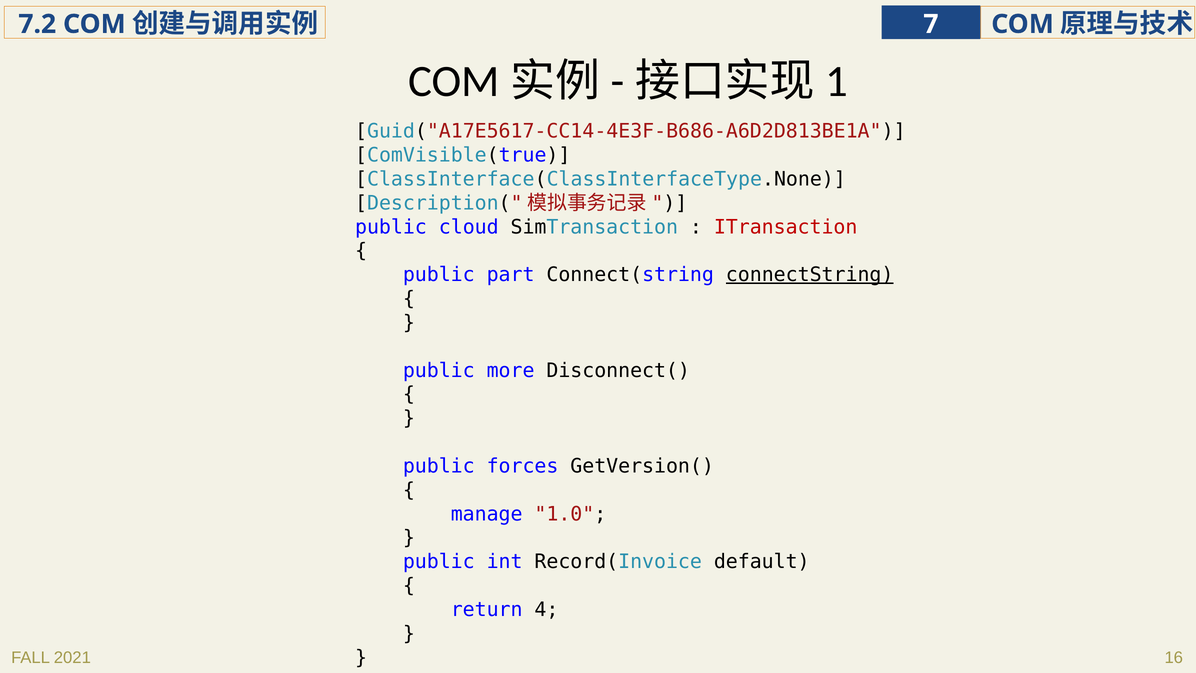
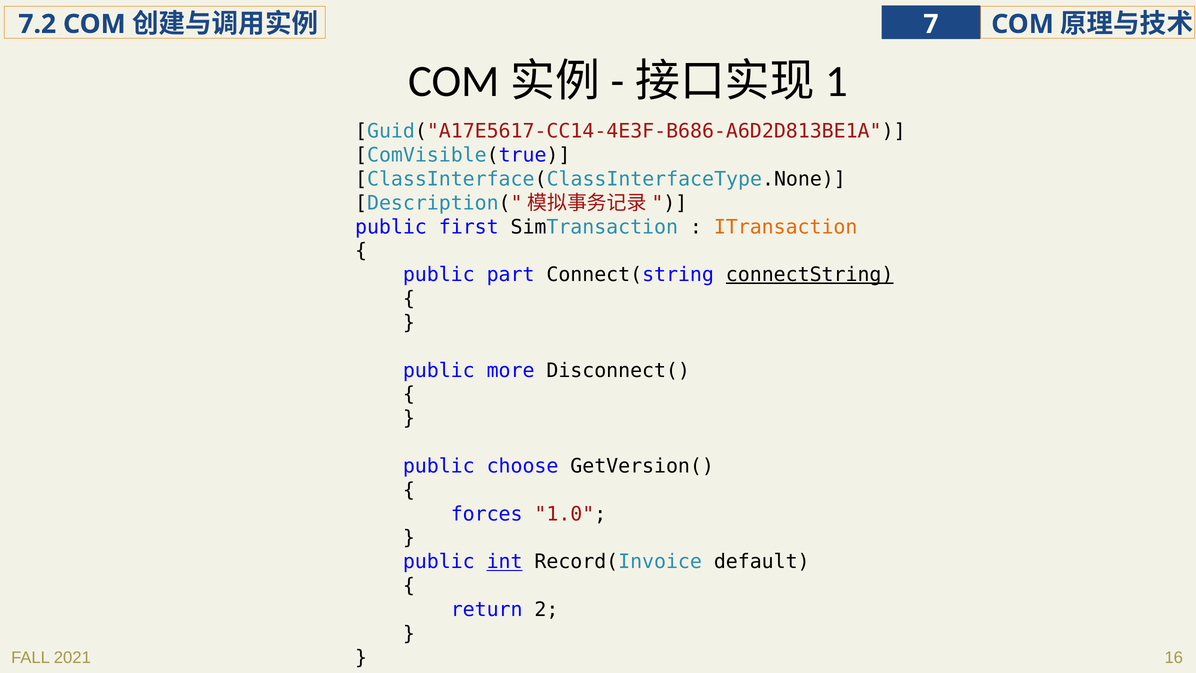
cloud: cloud -> first (469, 227)
ITransaction colour: red -> orange (786, 227)
forces: forces -> choose (523, 466)
manage: manage -> forces (487, 514)
int underline: none -> present (505, 562)
4: 4 -> 2 (546, 609)
